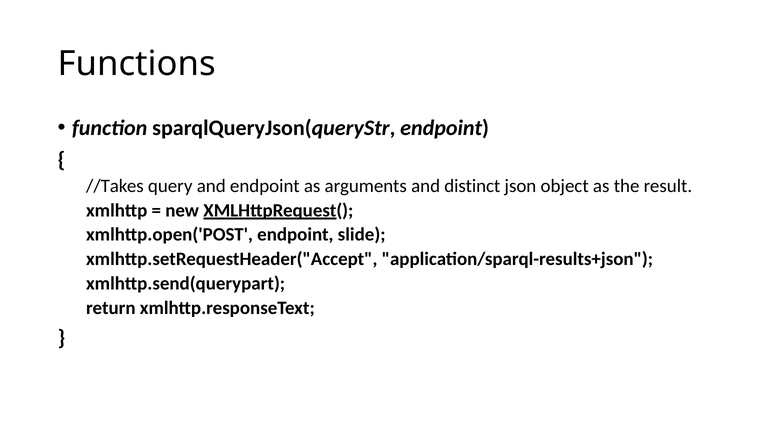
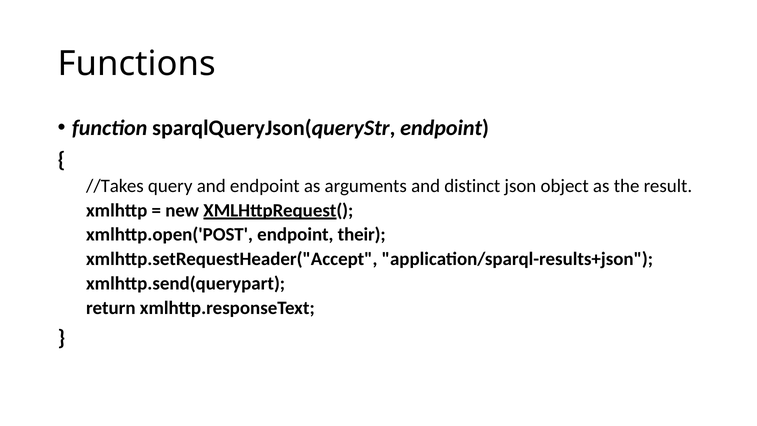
slide: slide -> their (362, 235)
